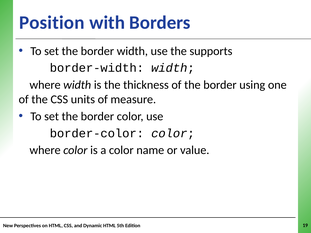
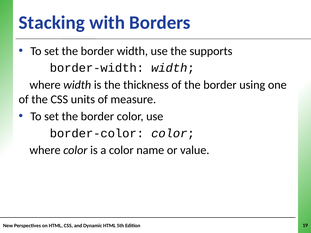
Position: Position -> Stacking (52, 23)
